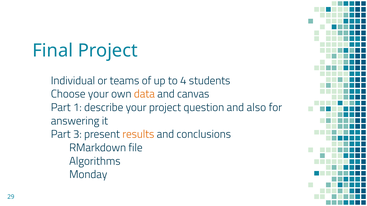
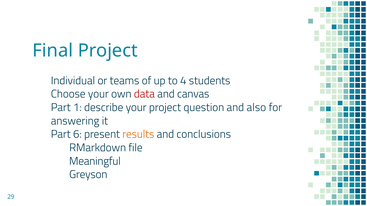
data colour: orange -> red (144, 94)
3: 3 -> 6 (77, 135)
Algorithms: Algorithms -> Meaningful (95, 161)
Monday: Monday -> Greyson (88, 175)
